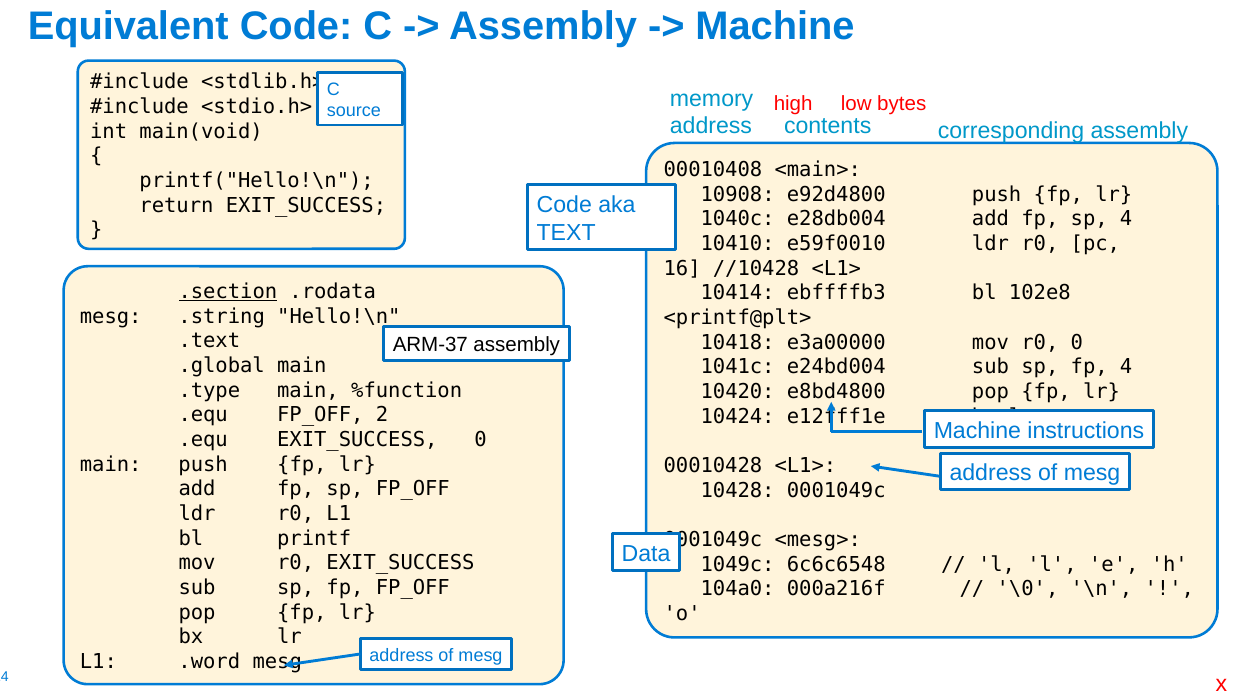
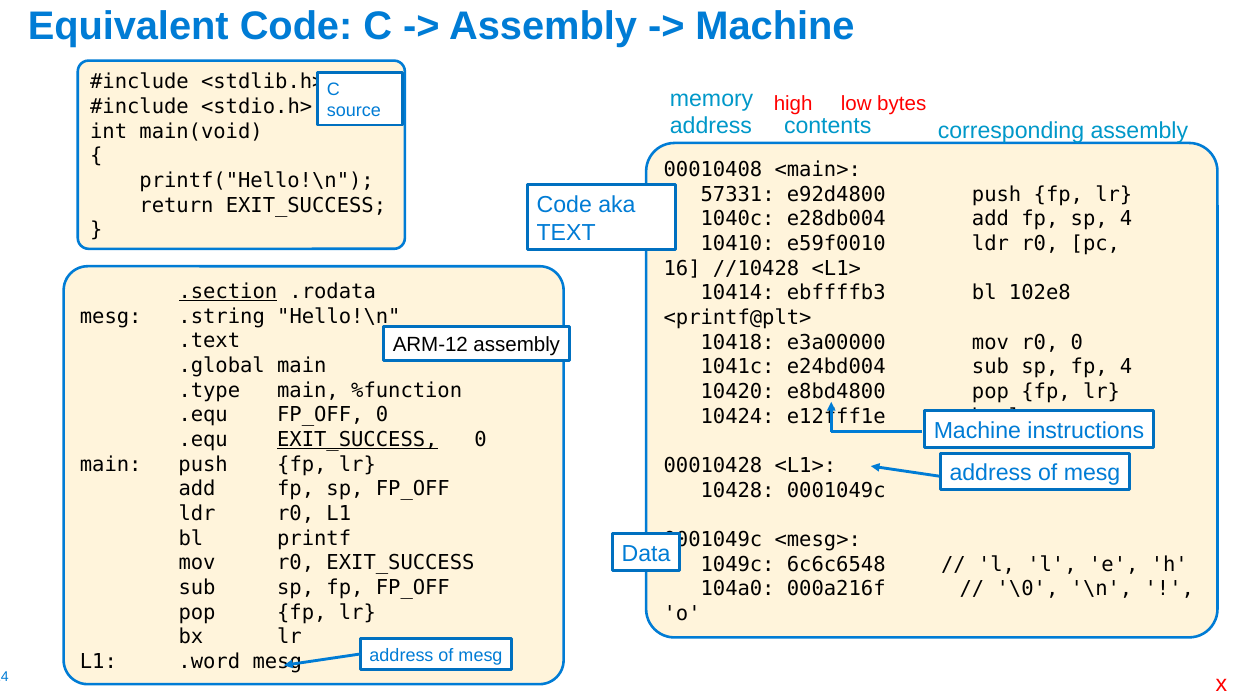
10908: 10908 -> 57331 (738, 194)
ARM-37: ARM-37 -> ARM-12 (430, 344)
FP_OFF 2: 2 -> 0 (382, 415)
EXIT_SUCCESS underline: none -> present (357, 439)
